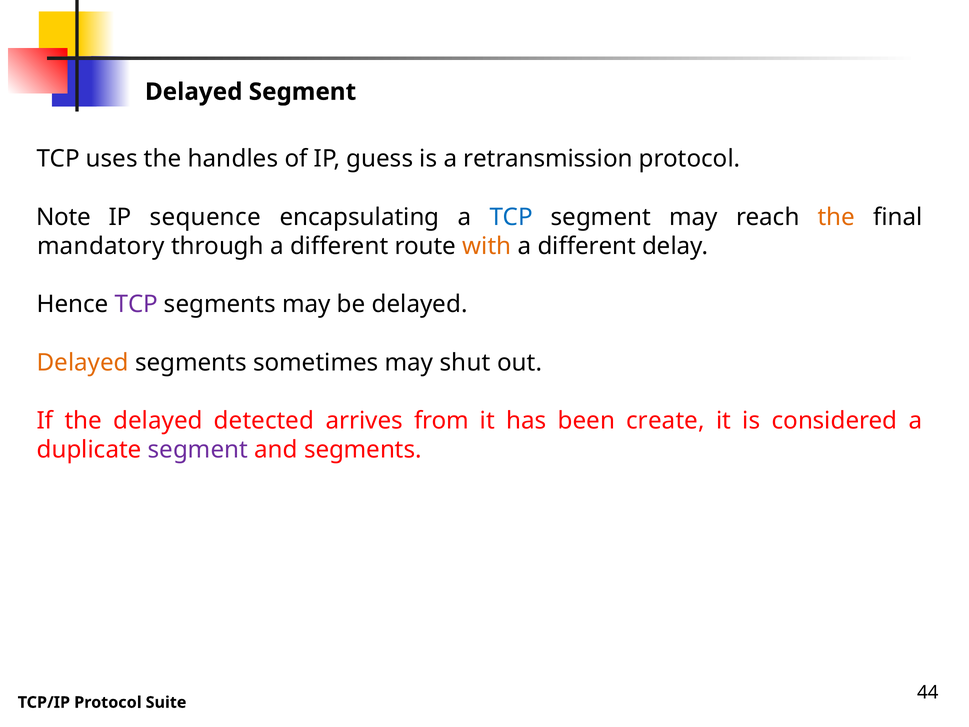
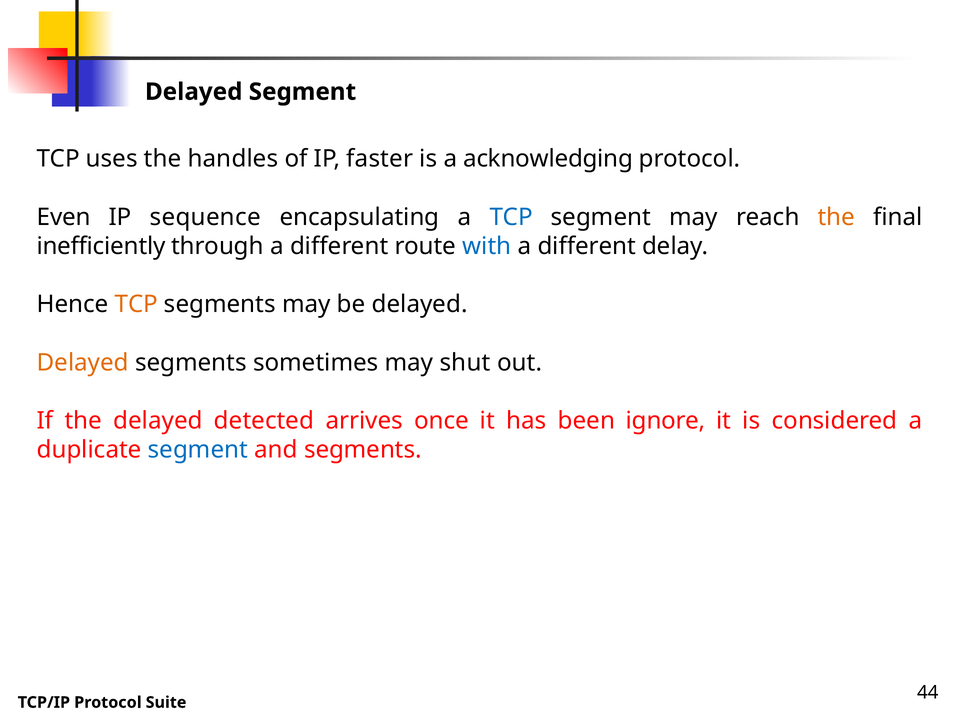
guess: guess -> faster (380, 159)
retransmission: retransmission -> acknowledging (548, 159)
Note: Note -> Even (64, 217)
mandatory: mandatory -> inefficiently (101, 246)
with colour: orange -> blue (487, 246)
TCP colour: purple -> orange (136, 304)
from: from -> once (441, 421)
create: create -> ignore (666, 421)
segment colour: purple -> blue (198, 450)
